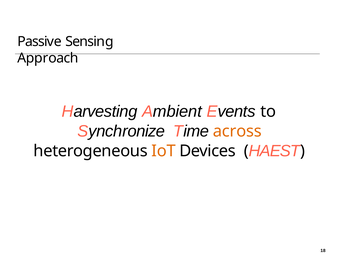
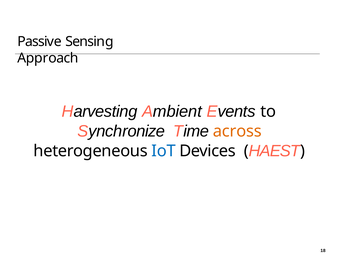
IoT colour: orange -> blue (164, 151)
